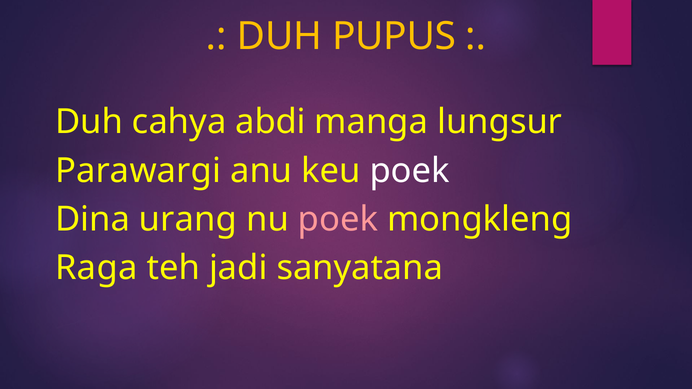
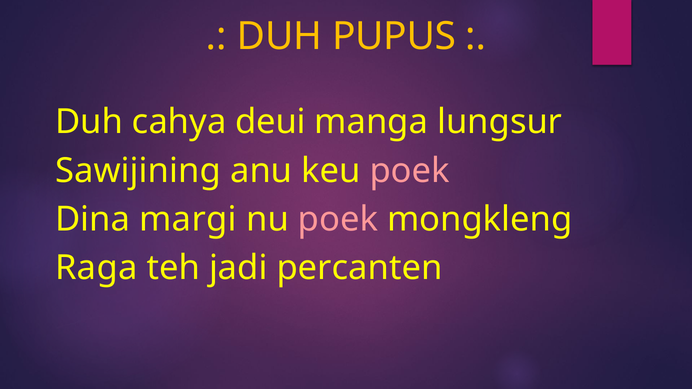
abdi: abdi -> deui (271, 122)
Parawargi: Parawargi -> Sawijining (138, 171)
poek colour: white -> pink (410, 171)
urang: urang -> margi (188, 220)
sanyatana: sanyatana -> percanten (360, 268)
